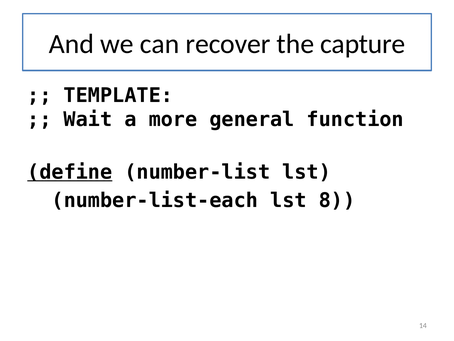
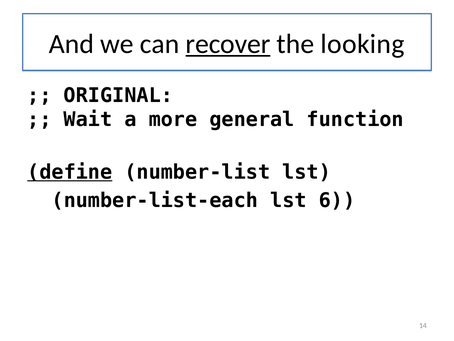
recover underline: none -> present (228, 44)
capture: capture -> looking (363, 44)
TEMPLATE: TEMPLATE -> ORIGINAL (118, 95)
8: 8 -> 6 (337, 200)
